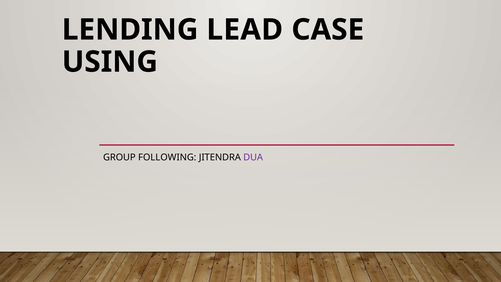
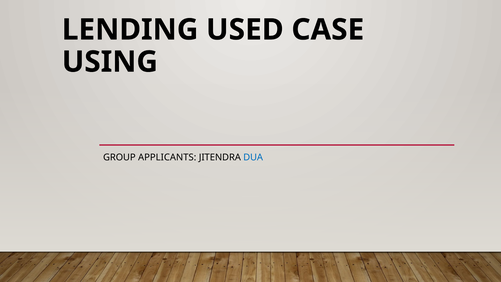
LEAD: LEAD -> USED (245, 30)
FOLLOWING: FOLLOWING -> APPLICANTS (167, 157)
DUA colour: purple -> blue (253, 157)
